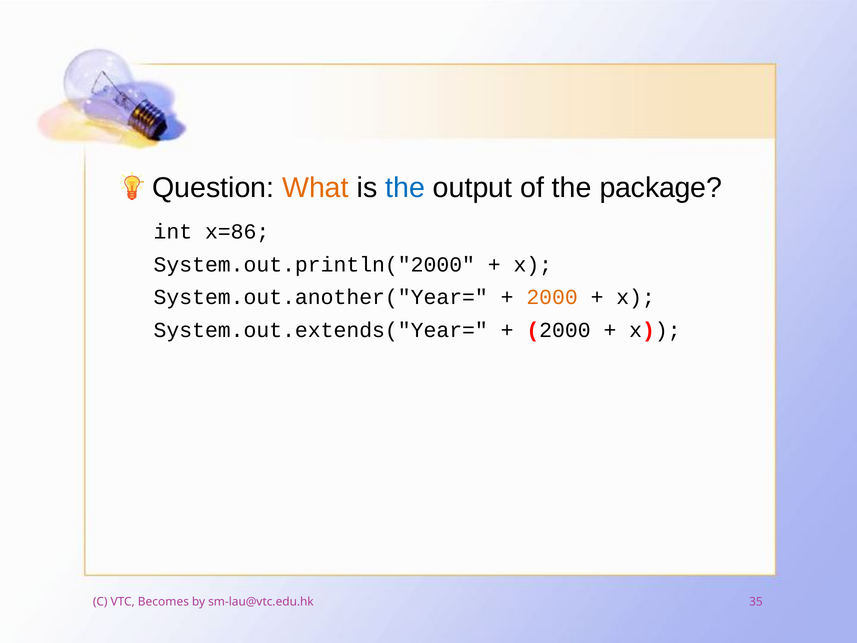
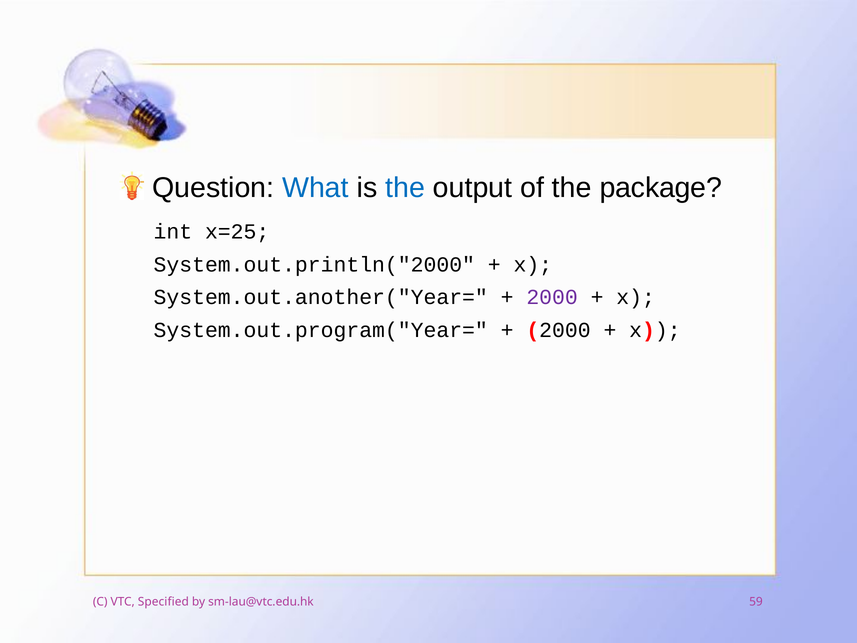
What colour: orange -> blue (315, 188)
x=86: x=86 -> x=25 (237, 231)
2000 colour: orange -> purple (552, 297)
System.out.extends("Year=: System.out.extends("Year= -> System.out.program("Year= (321, 330)
Becomes: Becomes -> Specified (163, 602)
35: 35 -> 59 (756, 602)
